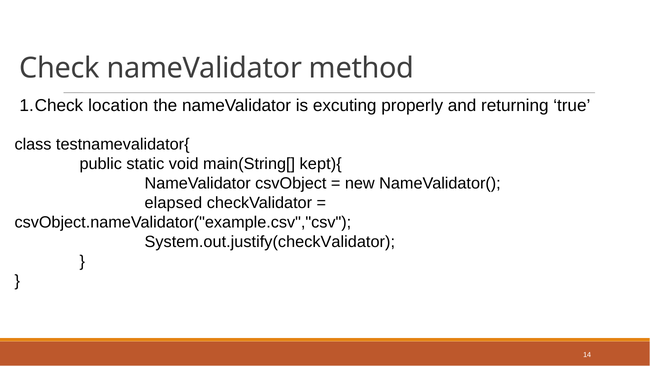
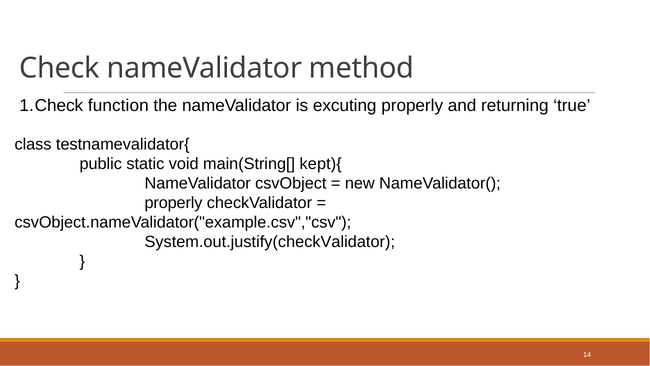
location: location -> function (118, 106)
elapsed: elapsed -> properly (173, 203)
